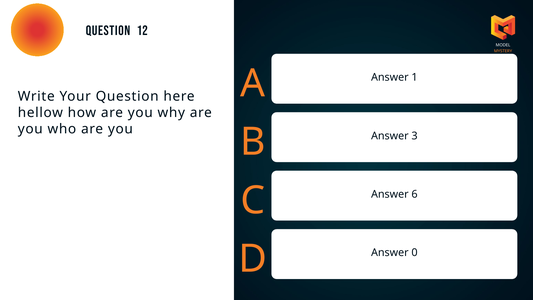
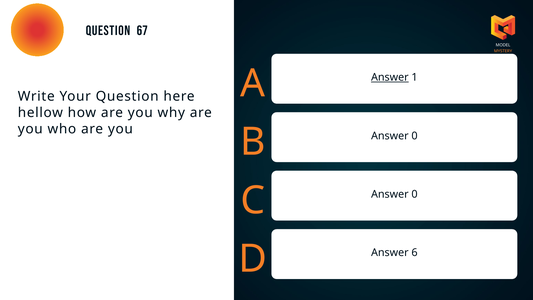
12: 12 -> 67 (142, 31)
Answer underline: none -> present (390, 77)
3: 3 -> 0 (414, 136)
6: 6 -> 0 (414, 194)
0: 0 -> 6 (414, 253)
